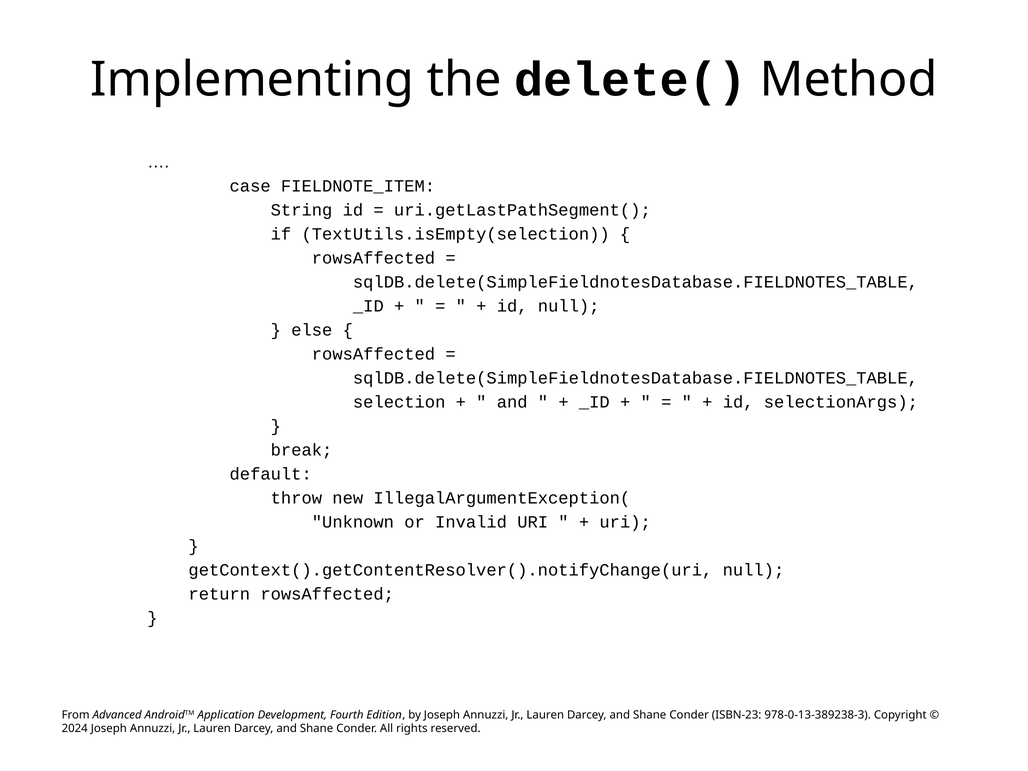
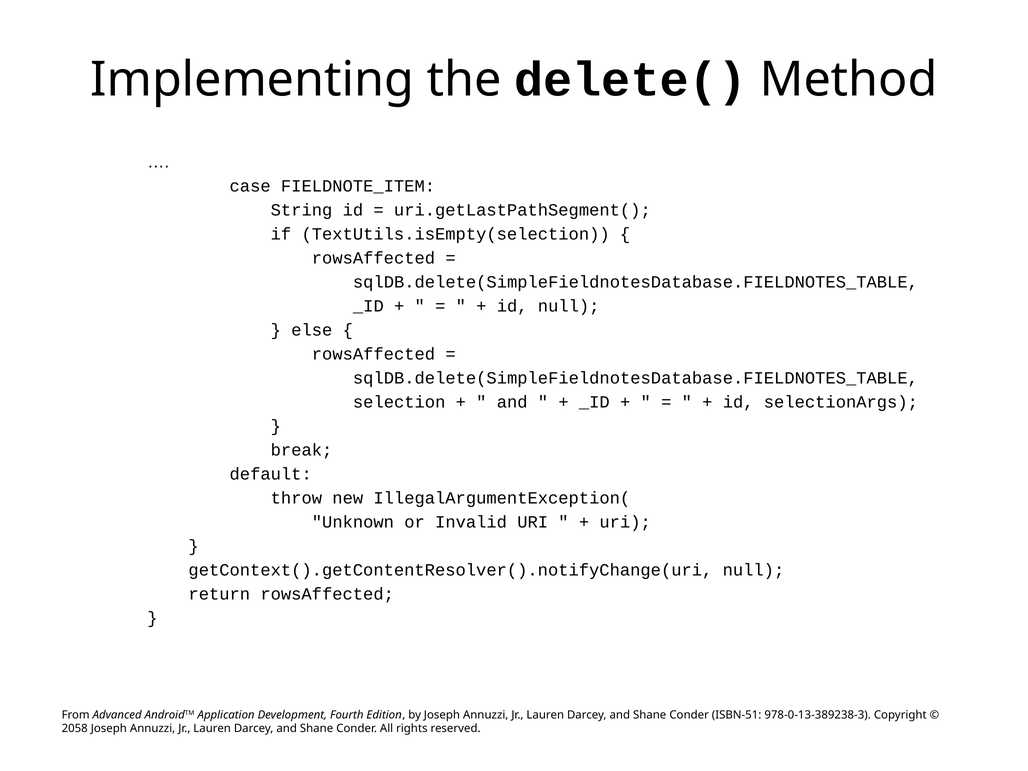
ISBN-23: ISBN-23 -> ISBN-51 (737, 715)
2024: 2024 -> 2058 (75, 729)
